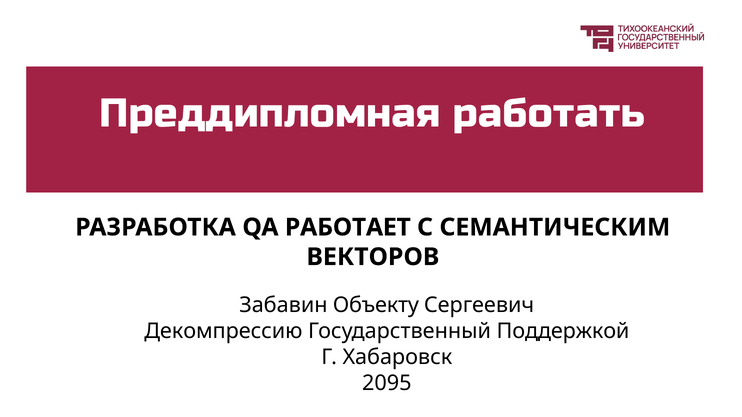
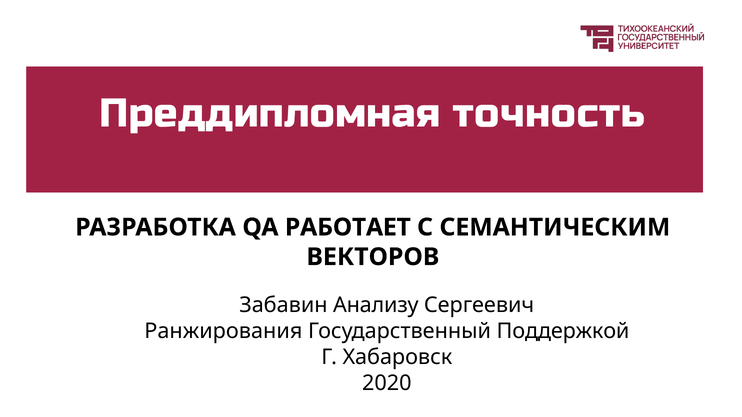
работать: работать -> точность (549, 114)
Объекту: Объекту -> Анализу (376, 306)
Декомпрессию: Декомпрессию -> Ранжирования (223, 332)
2095: 2095 -> 2020 (387, 384)
